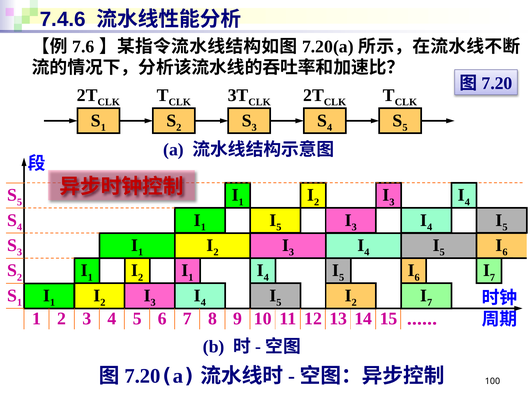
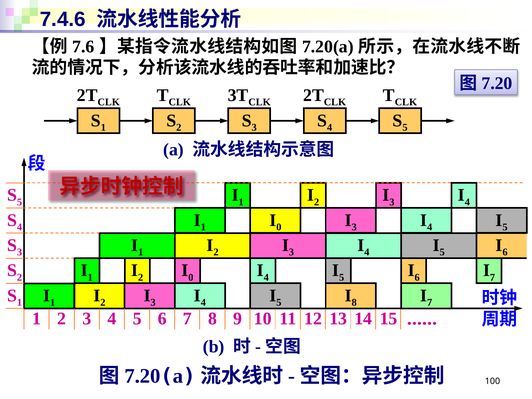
5: 5 -> 0 (279, 227)
1: 1 -> 0 (191, 277)
2: 2 -> 8 (354, 303)
